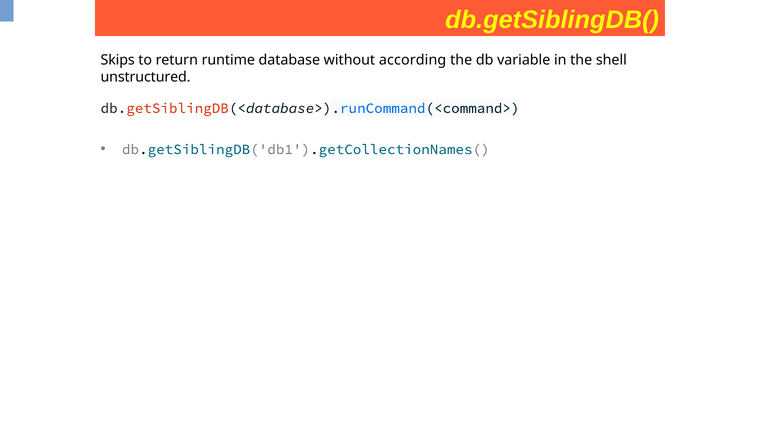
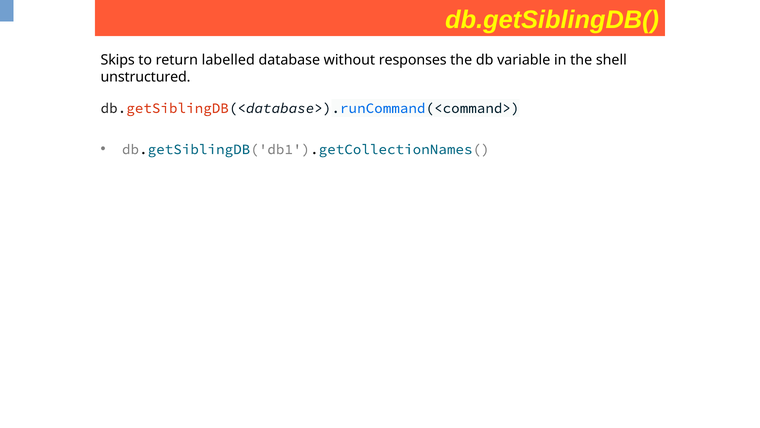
runtime: runtime -> labelled (228, 60)
according: according -> responses (413, 60)
